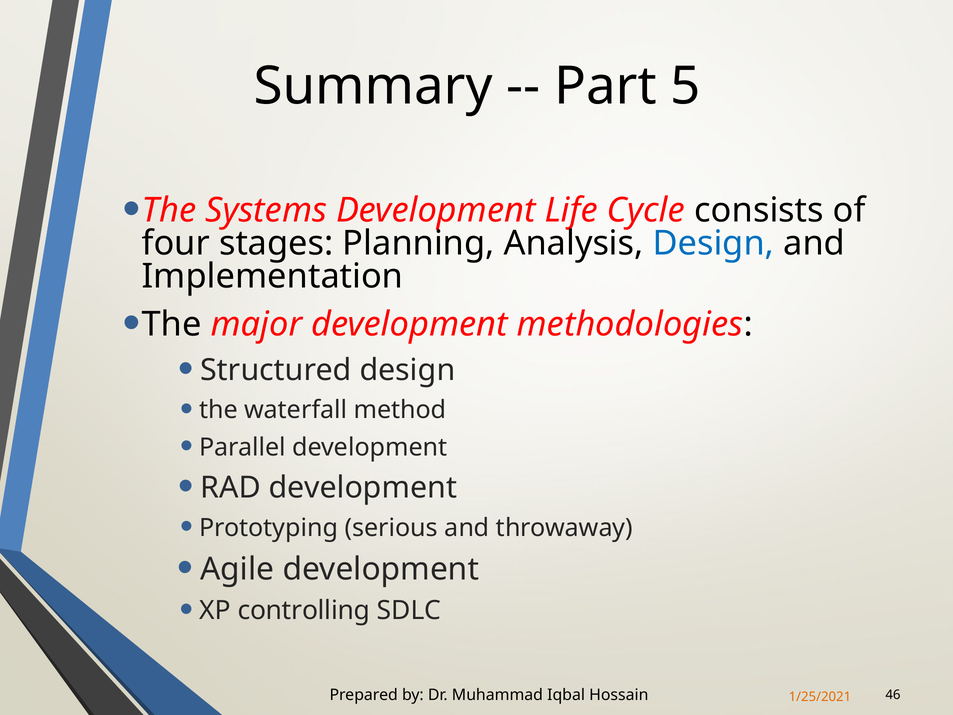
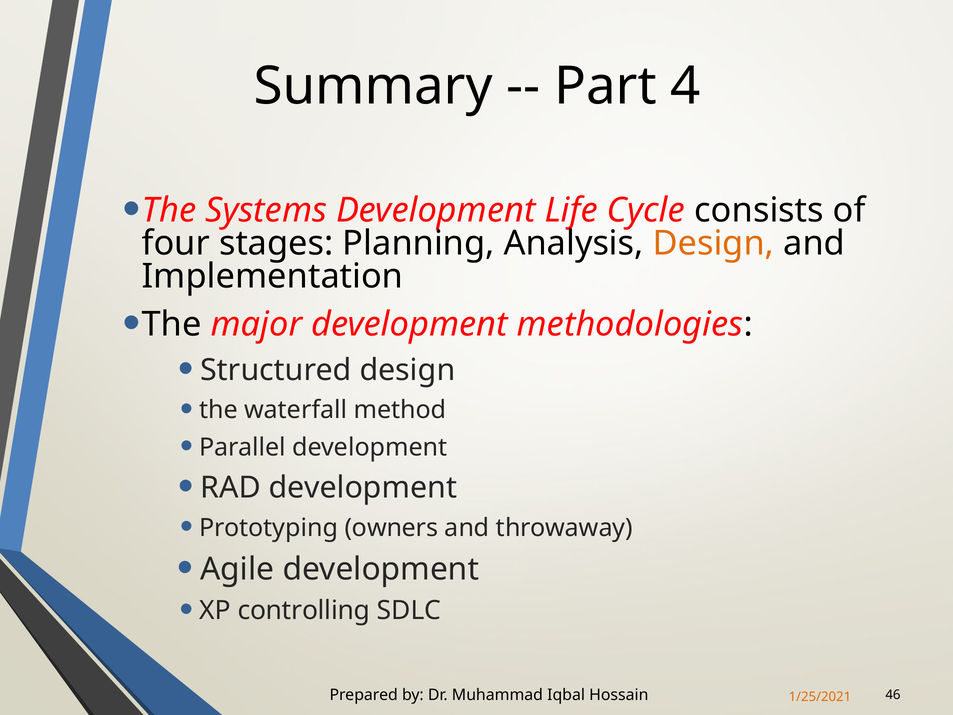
5: 5 -> 4 (686, 86)
Design colour: blue -> orange (713, 243)
serious: serious -> owners (391, 528)
